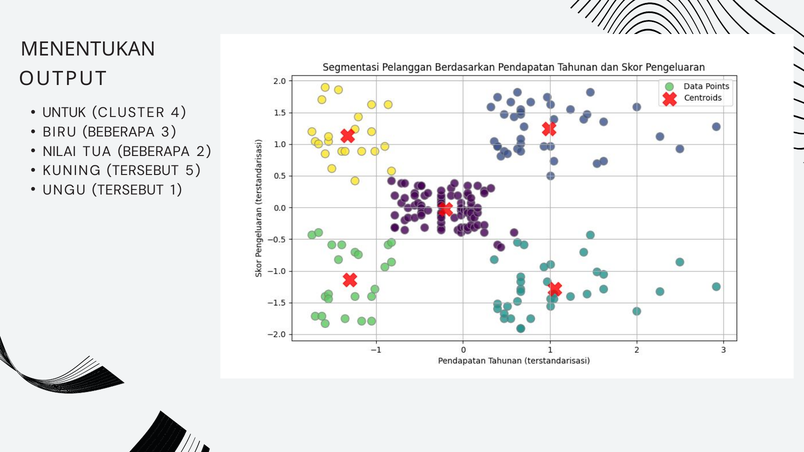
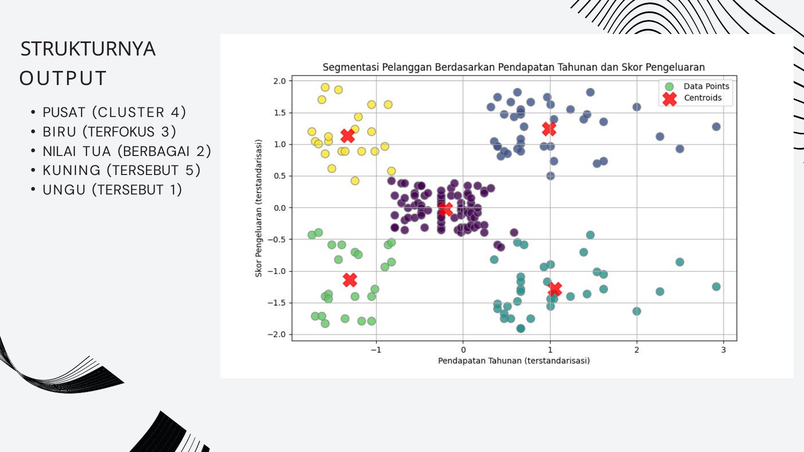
MENENTUKAN: MENENTUKAN -> STRUKTURNYA (88, 49)
UNTUK: UNTUK -> PUSAT (64, 113)
BIRU BEBERAPA: BEBERAPA -> TERFOKUS (119, 132)
TUA BEBERAPA: BEBERAPA -> BERBAGAI (154, 152)
